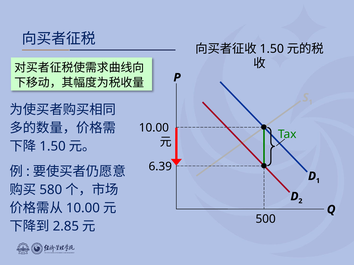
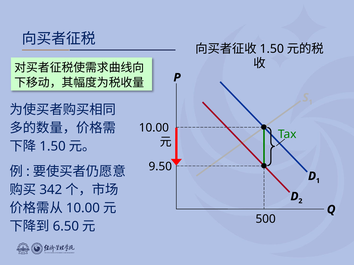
6.39: 6.39 -> 9.50 (160, 167)
580: 580 -> 342 (51, 190)
2.85: 2.85 -> 6.50 (66, 227)
